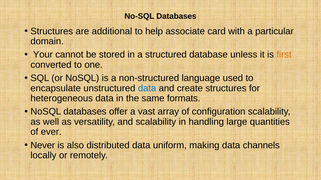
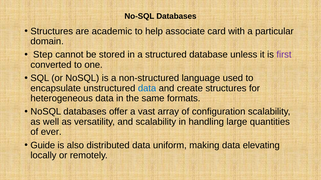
additional: additional -> academic (112, 31)
Your: Your -> Step (43, 55)
first colour: orange -> purple (284, 55)
Never: Never -> Guide (43, 146)
channels: channels -> elevating (261, 146)
